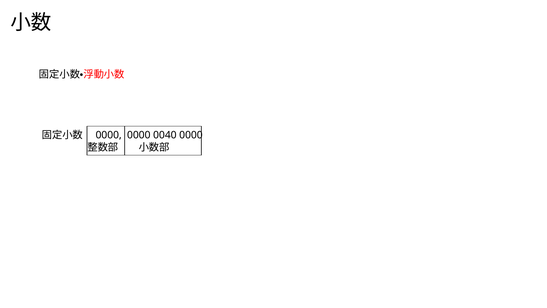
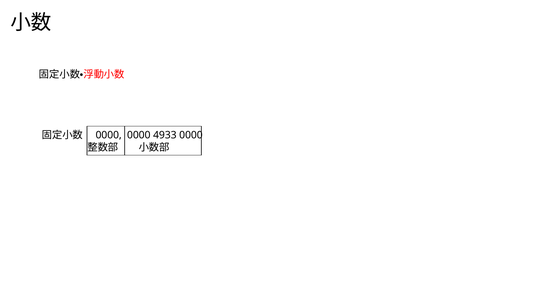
0040: 0040 -> 4933 (165, 135)
